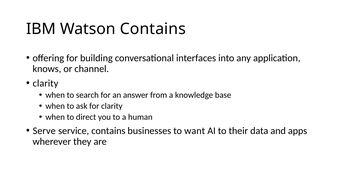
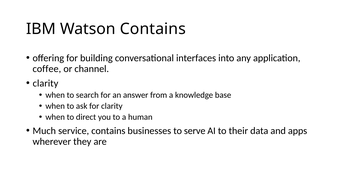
knows: knows -> coffee (47, 69)
Serve: Serve -> Much (44, 131)
want: want -> serve (195, 131)
